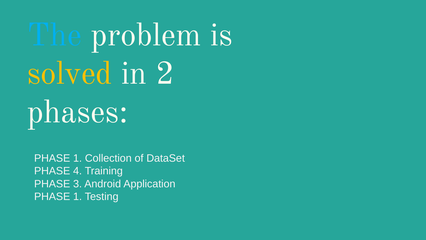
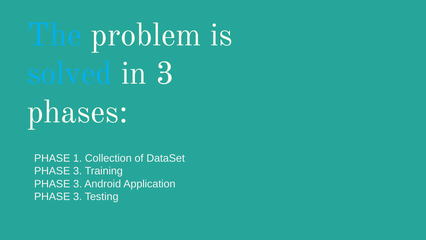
solved colour: yellow -> light blue (70, 73)
in 2: 2 -> 3 (165, 73)
4: 4 -> 3 (78, 171)
1: 1 -> 3 (78, 196)
